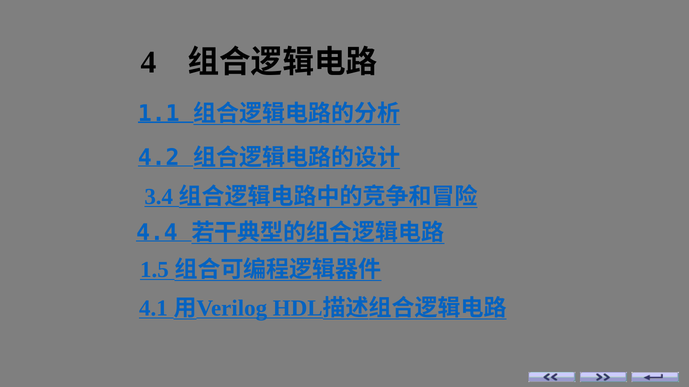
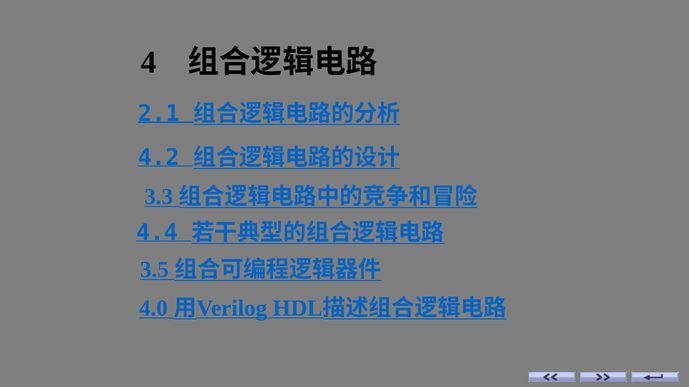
1.1: 1.1 -> 2.1 (159, 114)
3.4: 3.4 -> 3.3 (159, 197)
1.5: 1.5 -> 3.5 (154, 270)
4.1: 4.1 -> 4.0 (153, 308)
